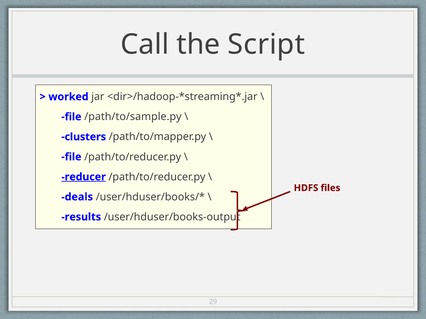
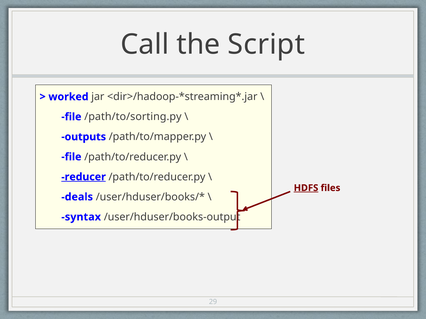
/path/to/sample.py: /path/to/sample.py -> /path/to/sorting.py (133, 117)
clusters: clusters -> outputs (84, 137)
HDFS underline: none -> present (306, 188)
results: results -> syntax (81, 217)
